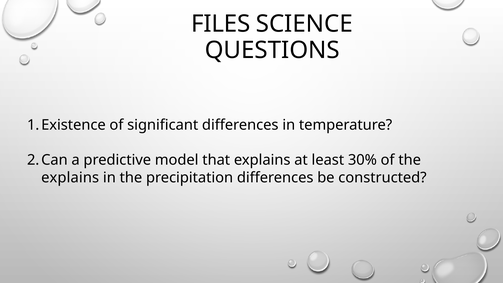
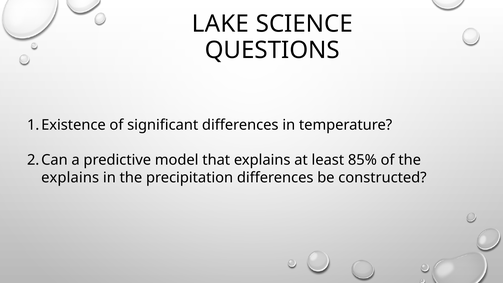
FILES: FILES -> LAKE (221, 24)
30%: 30% -> 85% (362, 160)
